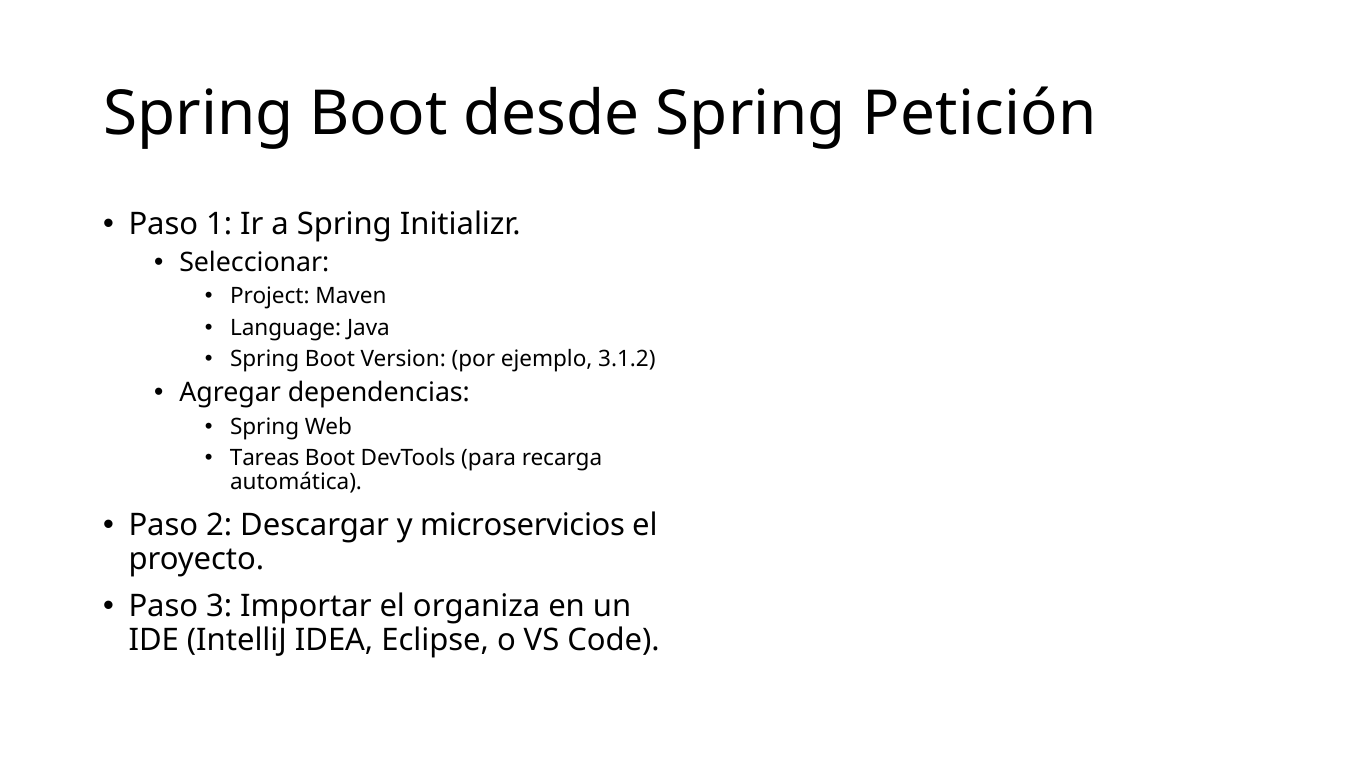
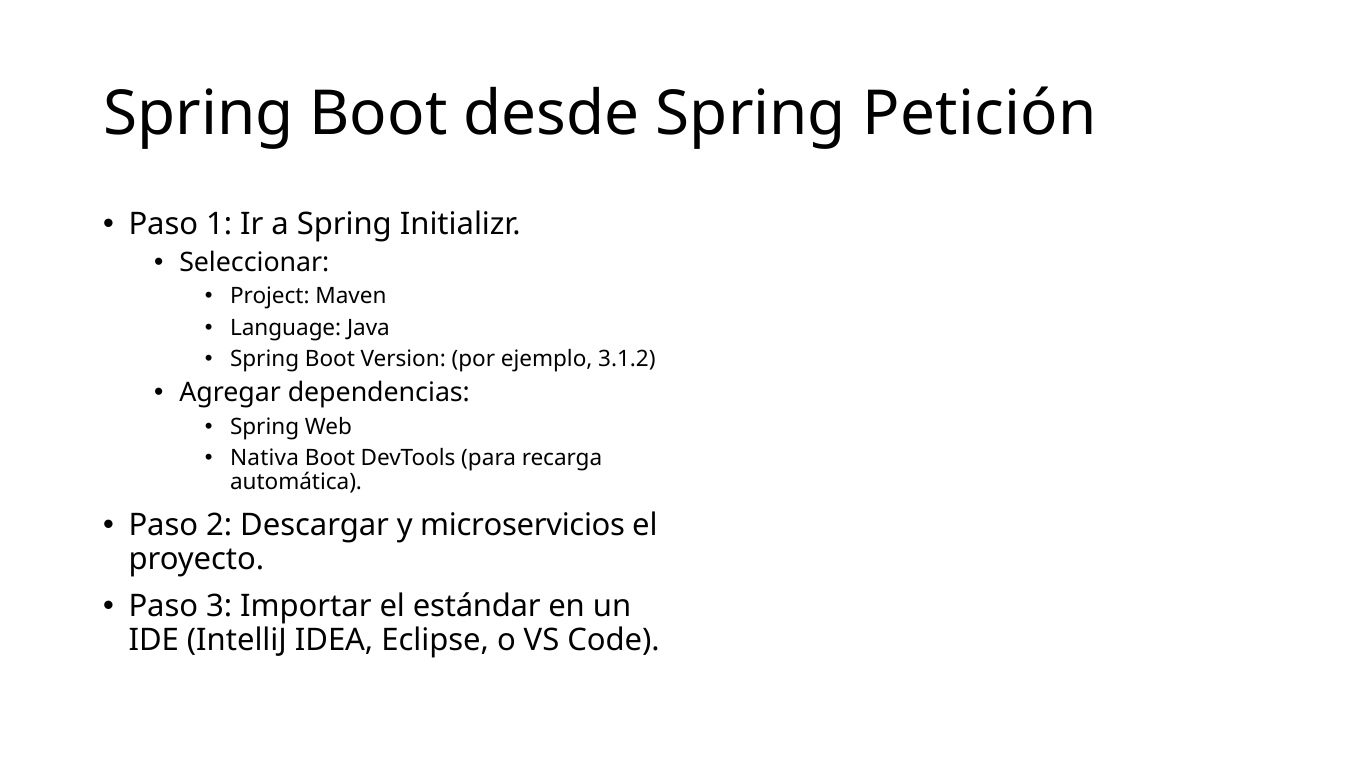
Tareas: Tareas -> Nativa (265, 458)
organiza: organiza -> estándar (477, 606)
